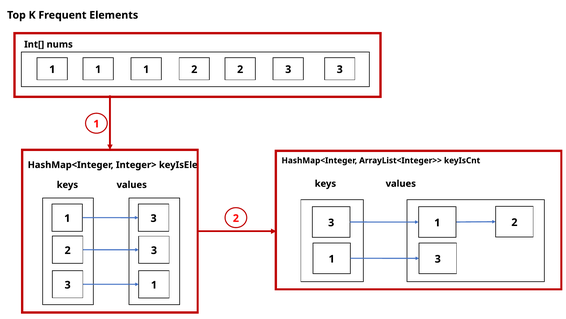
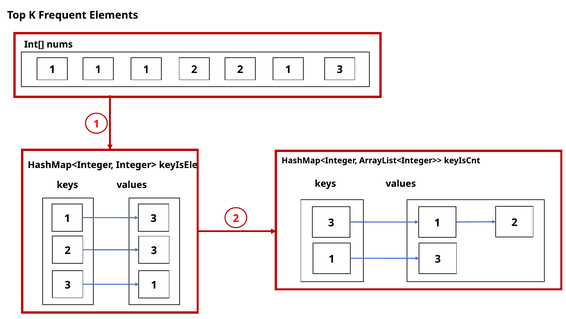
2 2 3: 3 -> 1 (288, 69)
